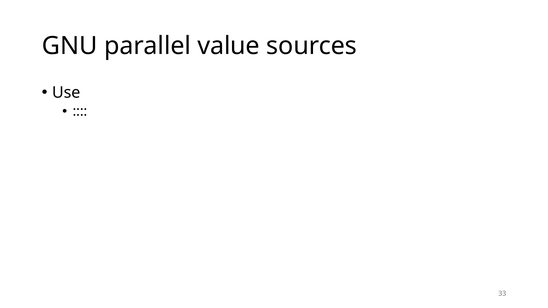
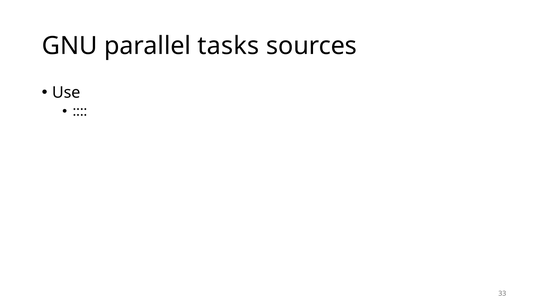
value: value -> tasks (228, 46)
